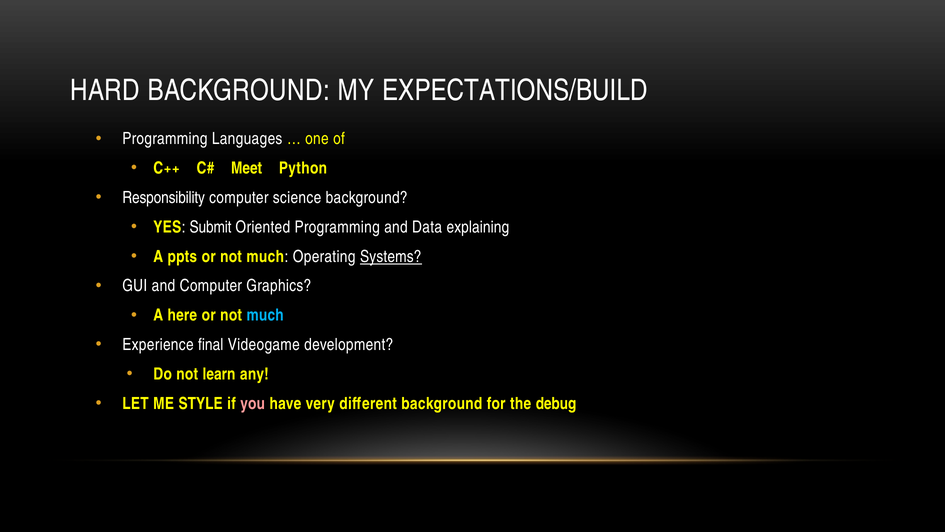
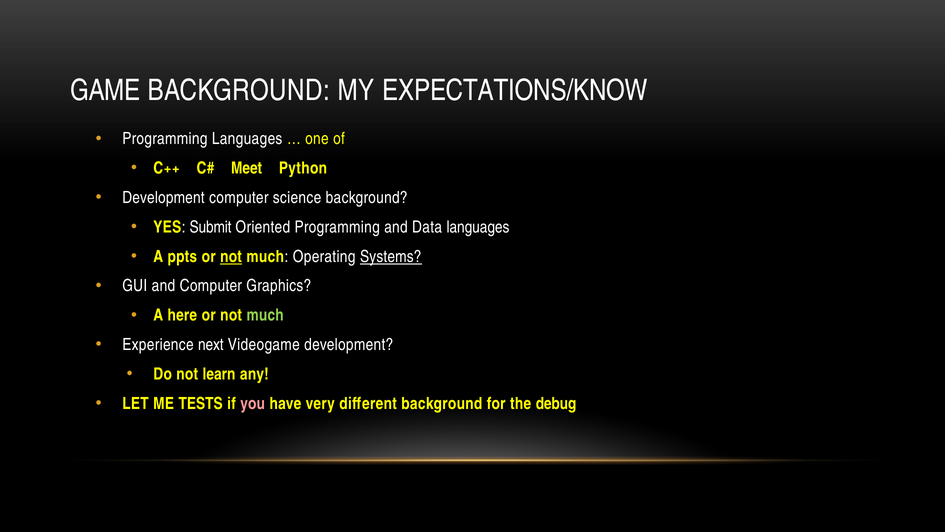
HARD: HARD -> GAME (105, 91)
EXPECTATIONS/BUILD: EXPECTATIONS/BUILD -> EXPECTATIONS/KNOW (515, 91)
Responsibility: Responsibility -> Development (163, 198)
Data explaining: explaining -> languages (478, 227)
not underline: none -> present (231, 256)
much colour: light blue -> light green (265, 315)
final: final -> next (211, 344)
STYLE: STYLE -> TESTS (201, 403)
